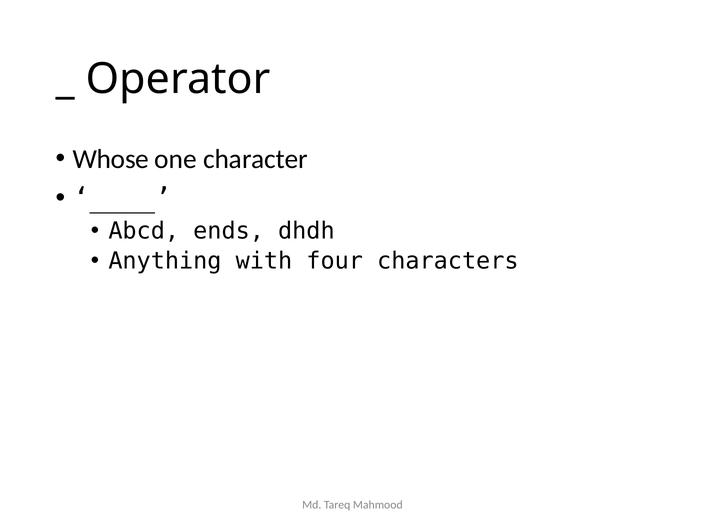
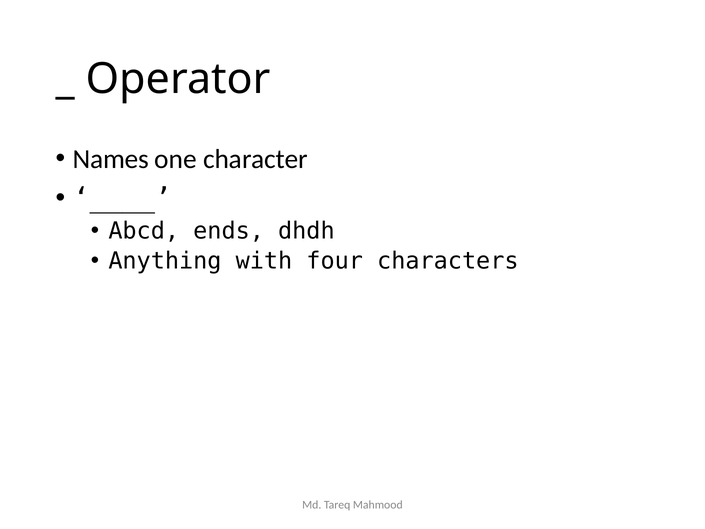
Whose: Whose -> Names (111, 159)
